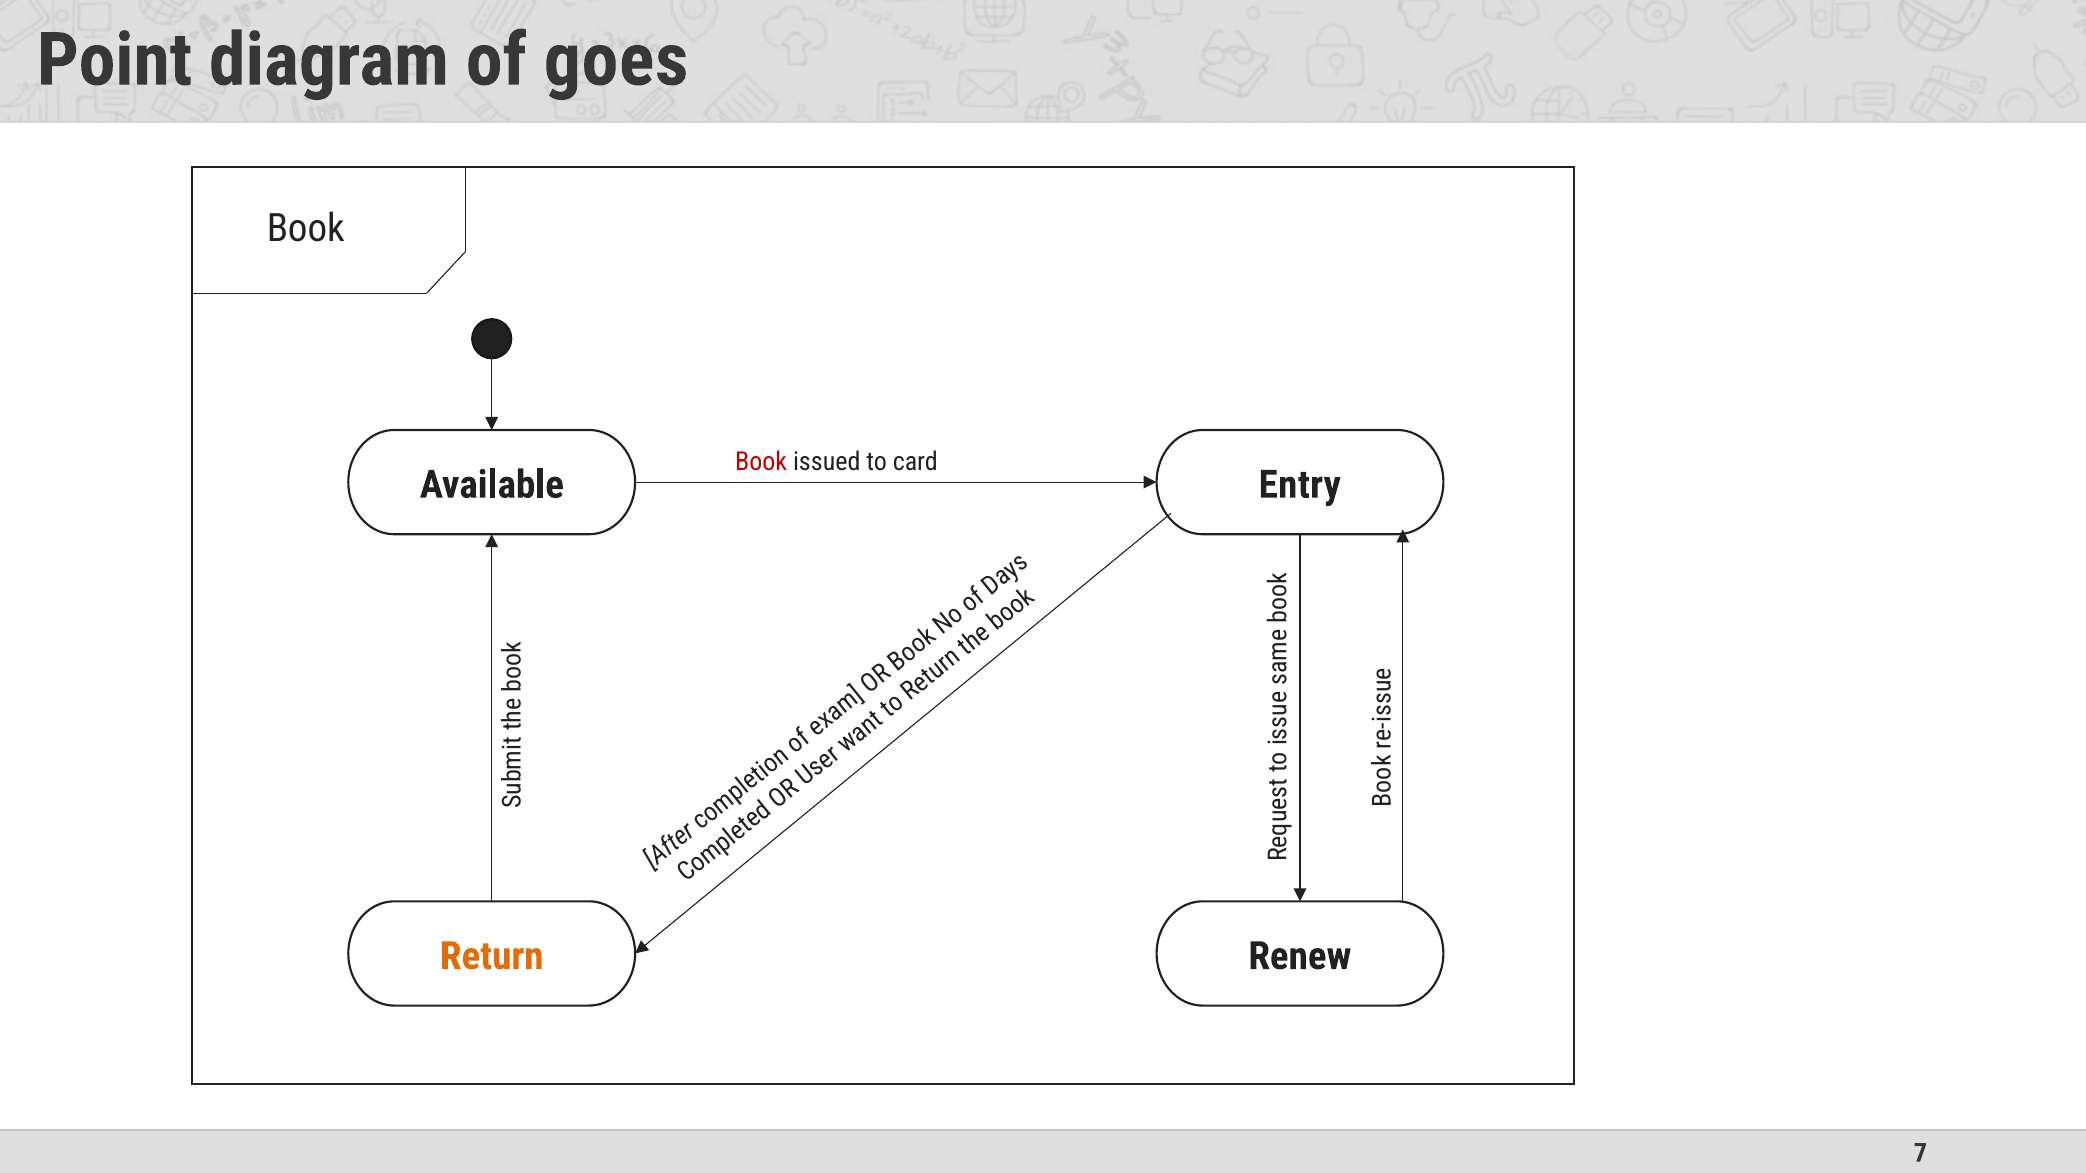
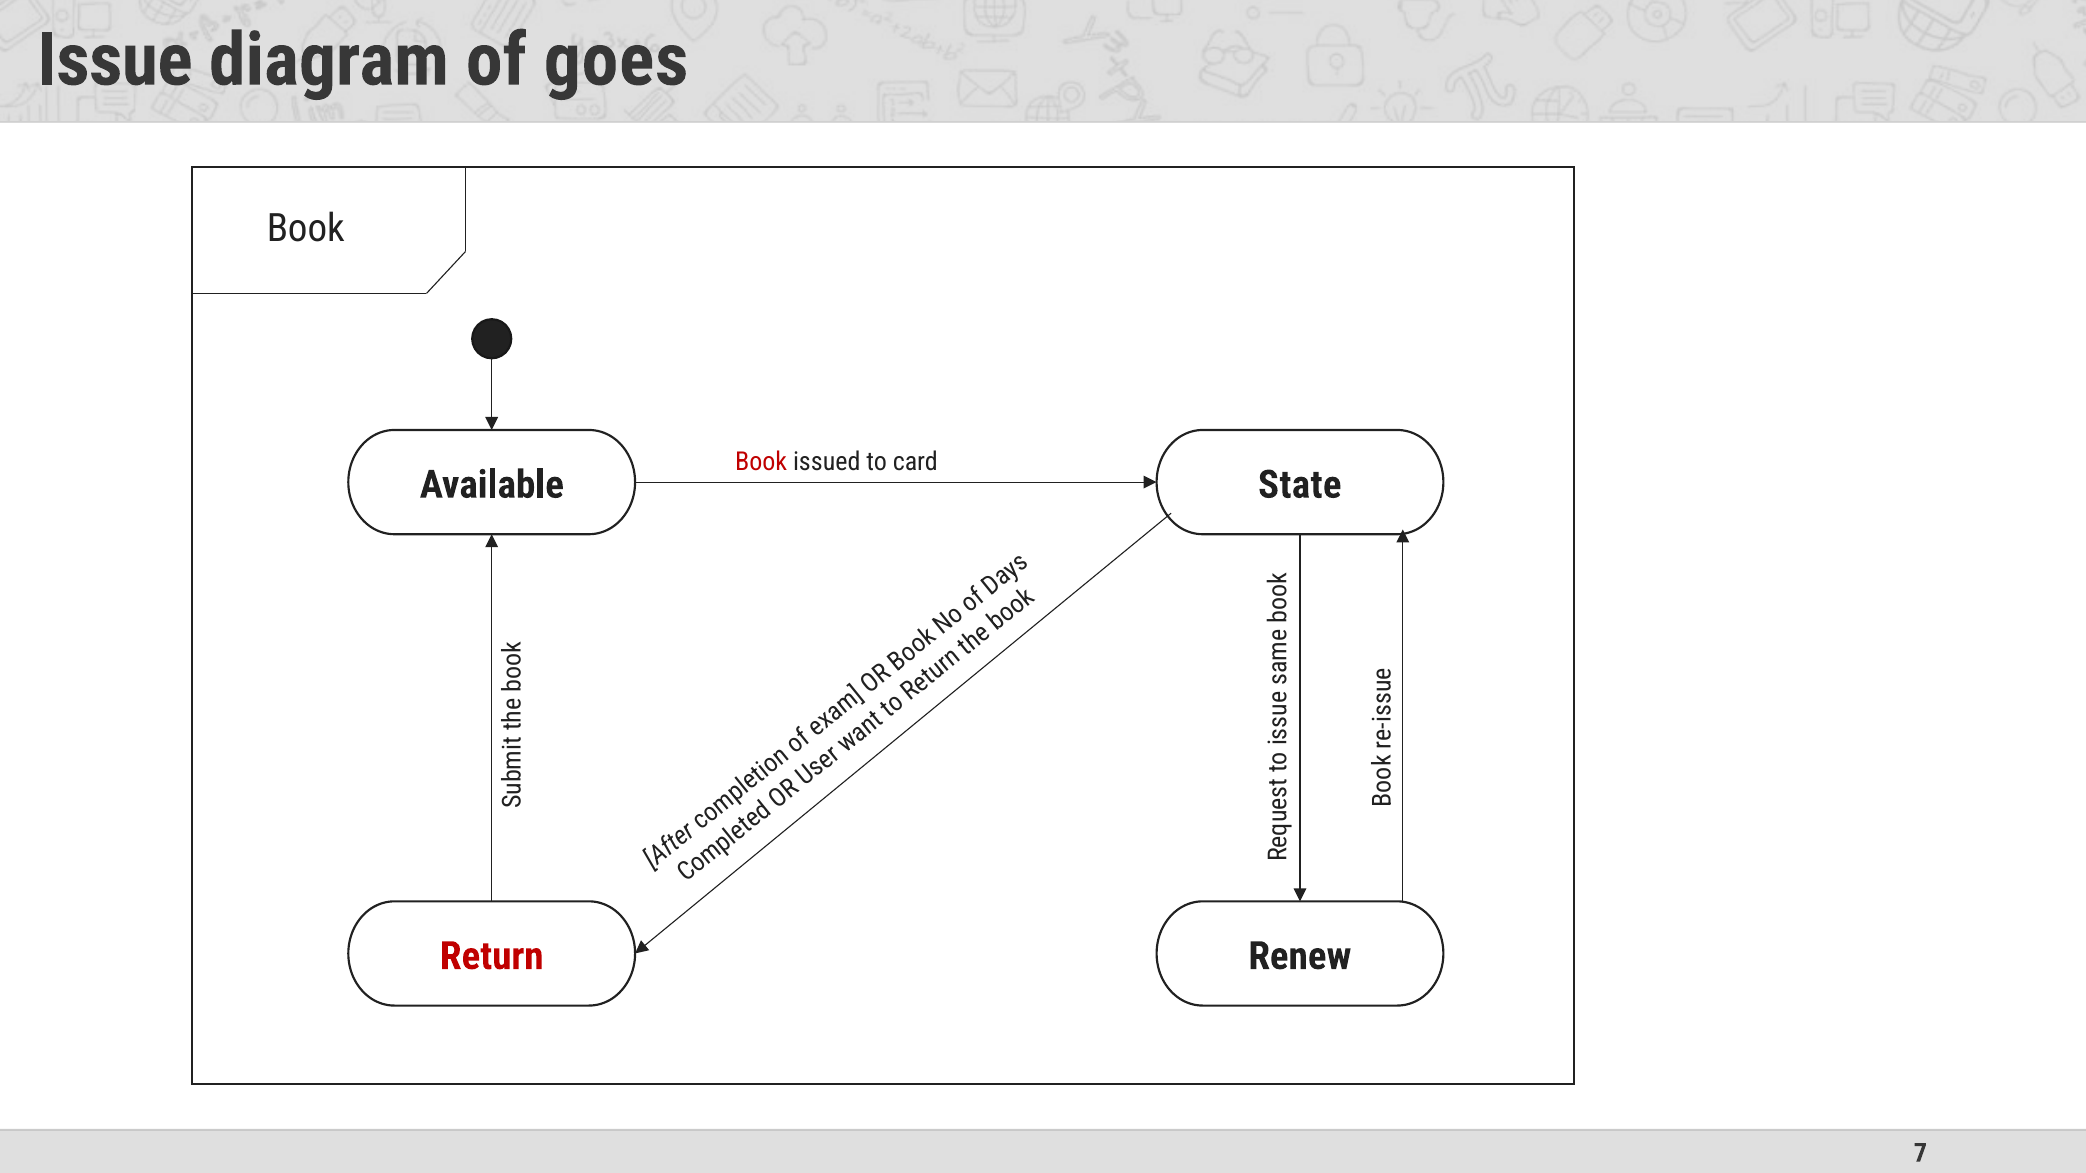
Point: Point -> Issue (115, 60)
Entry: Entry -> State (1300, 485)
Return colour: orange -> red (492, 956)
